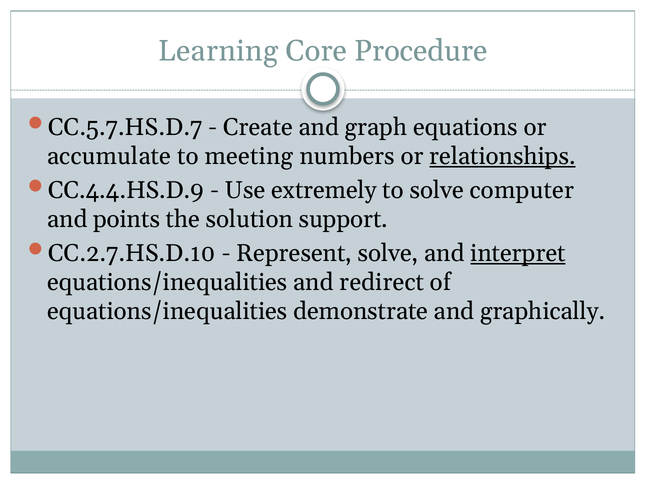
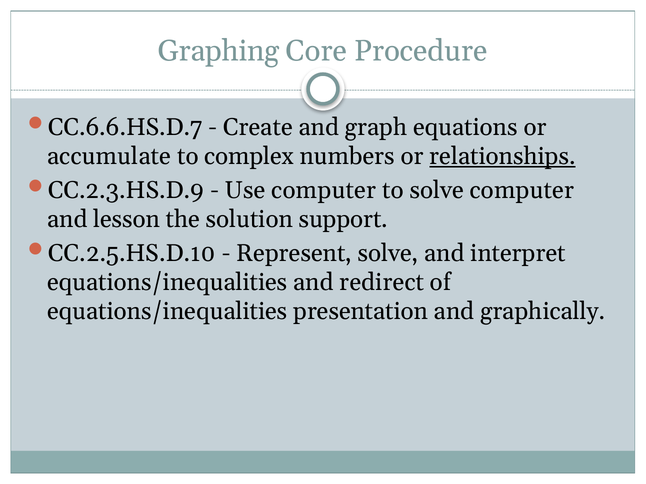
Learning: Learning -> Graphing (218, 51)
CC.5.7.HS.D.7: CC.5.7.HS.D.7 -> CC.6.6.HS.D.7 (125, 127)
meeting: meeting -> complex (249, 156)
CC.4.4.HS.D.9: CC.4.4.HS.D.9 -> CC.2.3.HS.D.9 (126, 190)
Use extremely: extremely -> computer (324, 190)
points: points -> lesson (127, 219)
CC.2.7.HS.D.10: CC.2.7.HS.D.10 -> CC.2.5.HS.D.10 (132, 253)
interpret underline: present -> none (518, 253)
demonstrate: demonstrate -> presentation (361, 312)
